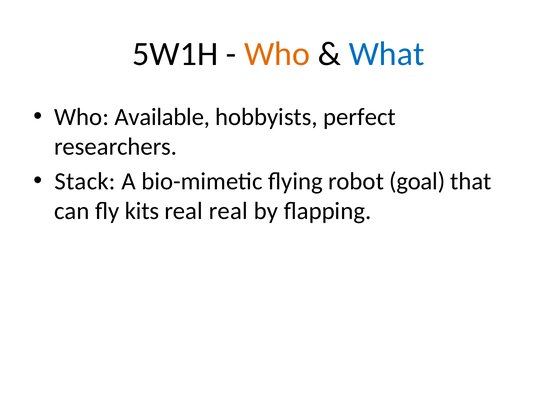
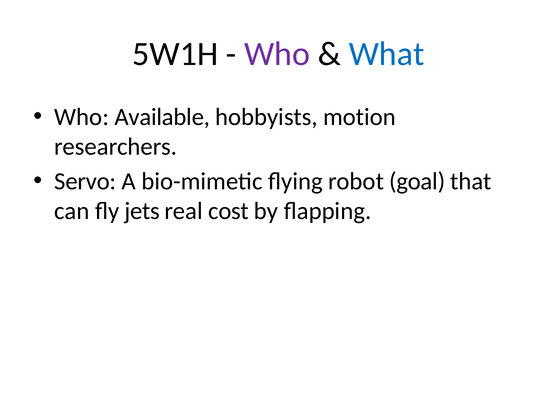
Who colour: orange -> purple (277, 54)
perfect: perfect -> motion (360, 117)
Stack: Stack -> Servo (85, 181)
kits: kits -> jets (142, 211)
real real: real -> cost (229, 211)
